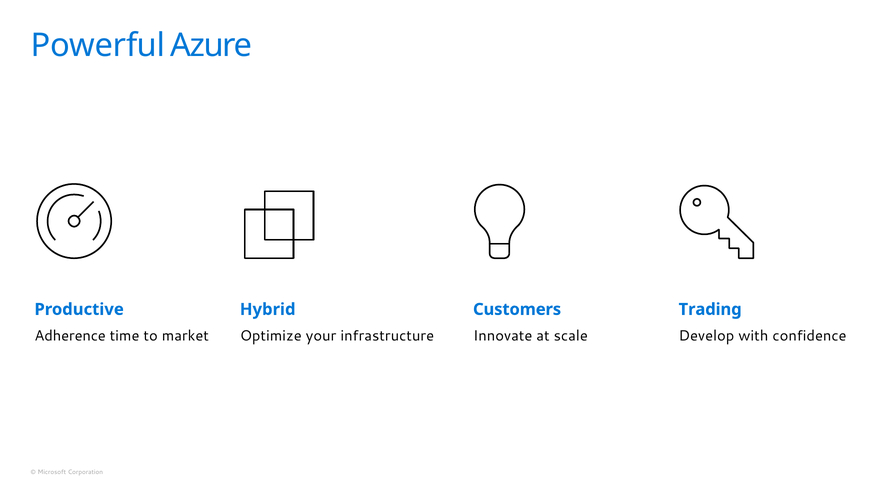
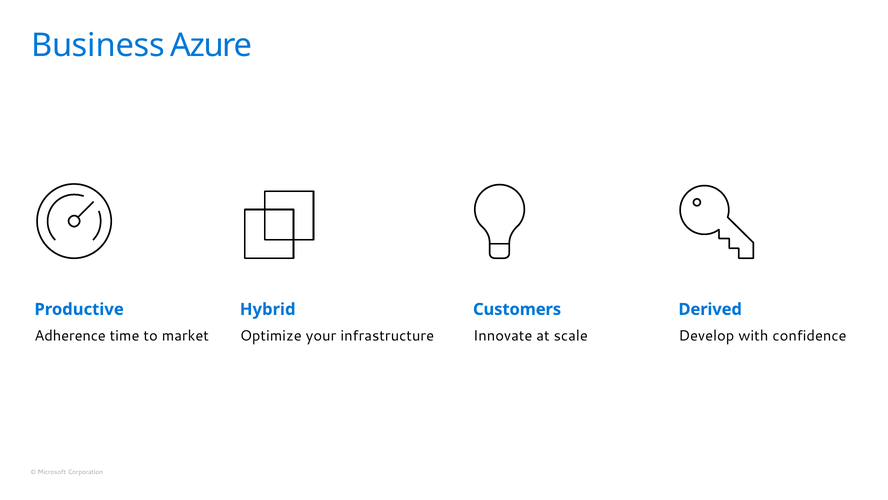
Powerful: Powerful -> Business (98, 46)
Trading: Trading -> Derived (710, 309)
